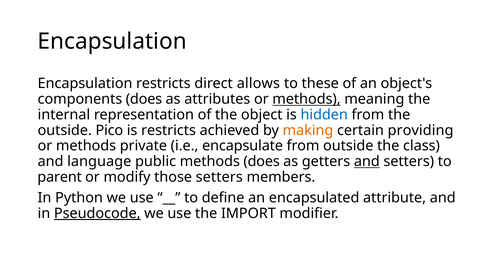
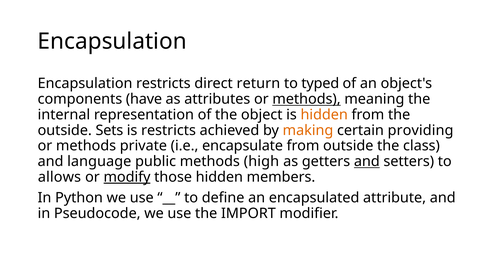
allows: allows -> return (258, 84)
these: these -> typed (320, 84)
components does: does -> have (144, 99)
hidden colour: blue -> orange (324, 115)
Pico: Pico -> Sets (109, 130)
methods does: does -> high (261, 161)
parent: parent -> allows (59, 177)
modify underline: none -> present (127, 177)
those setters: setters -> hidden (219, 177)
Pseudocode underline: present -> none (97, 213)
